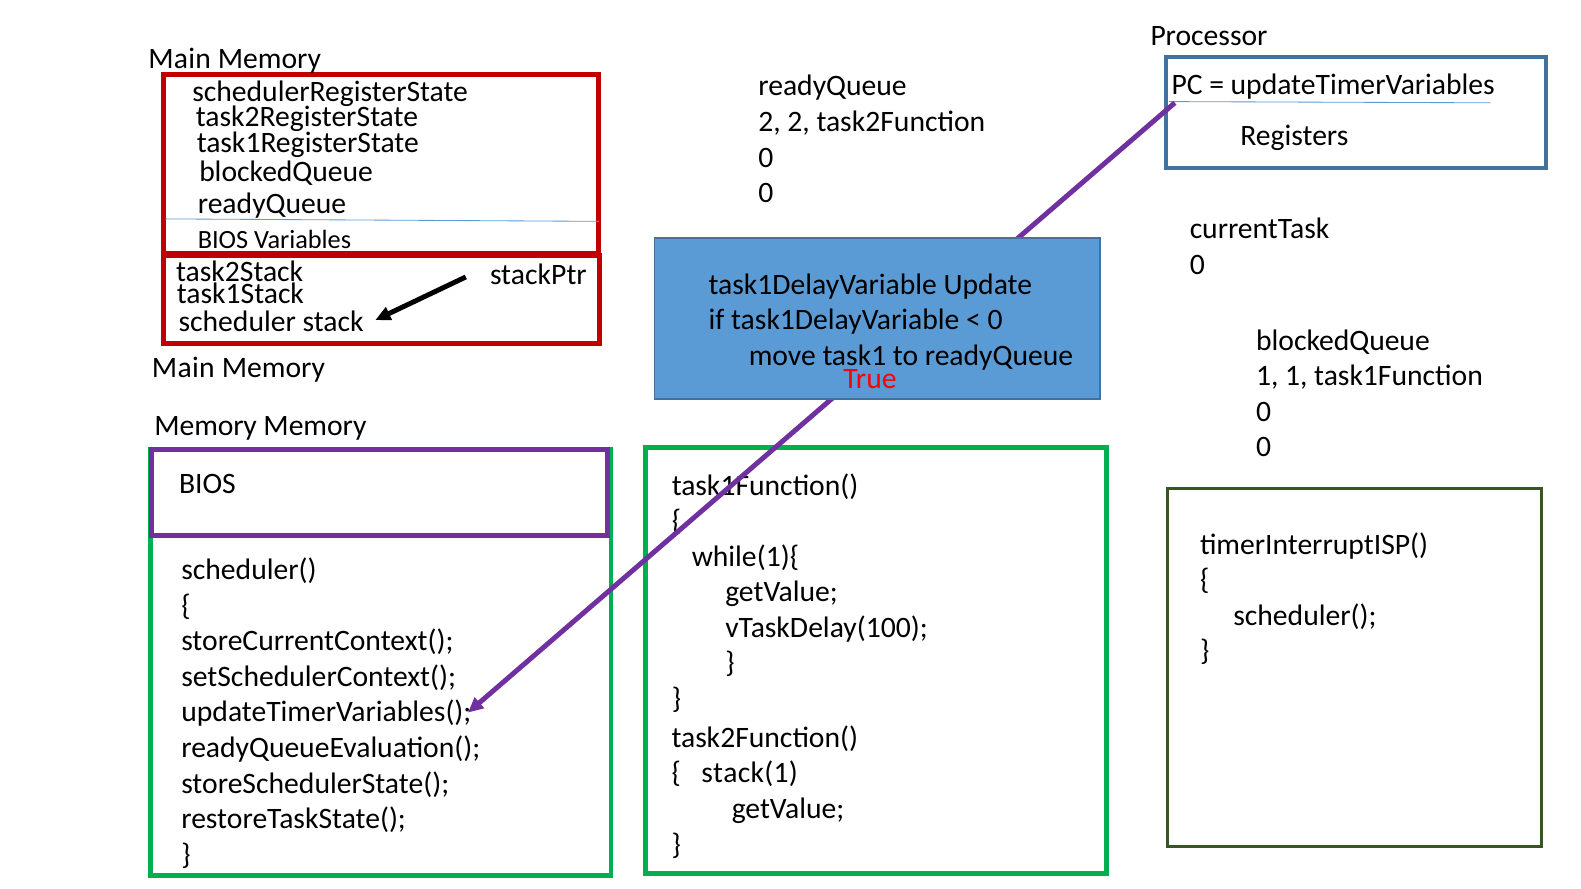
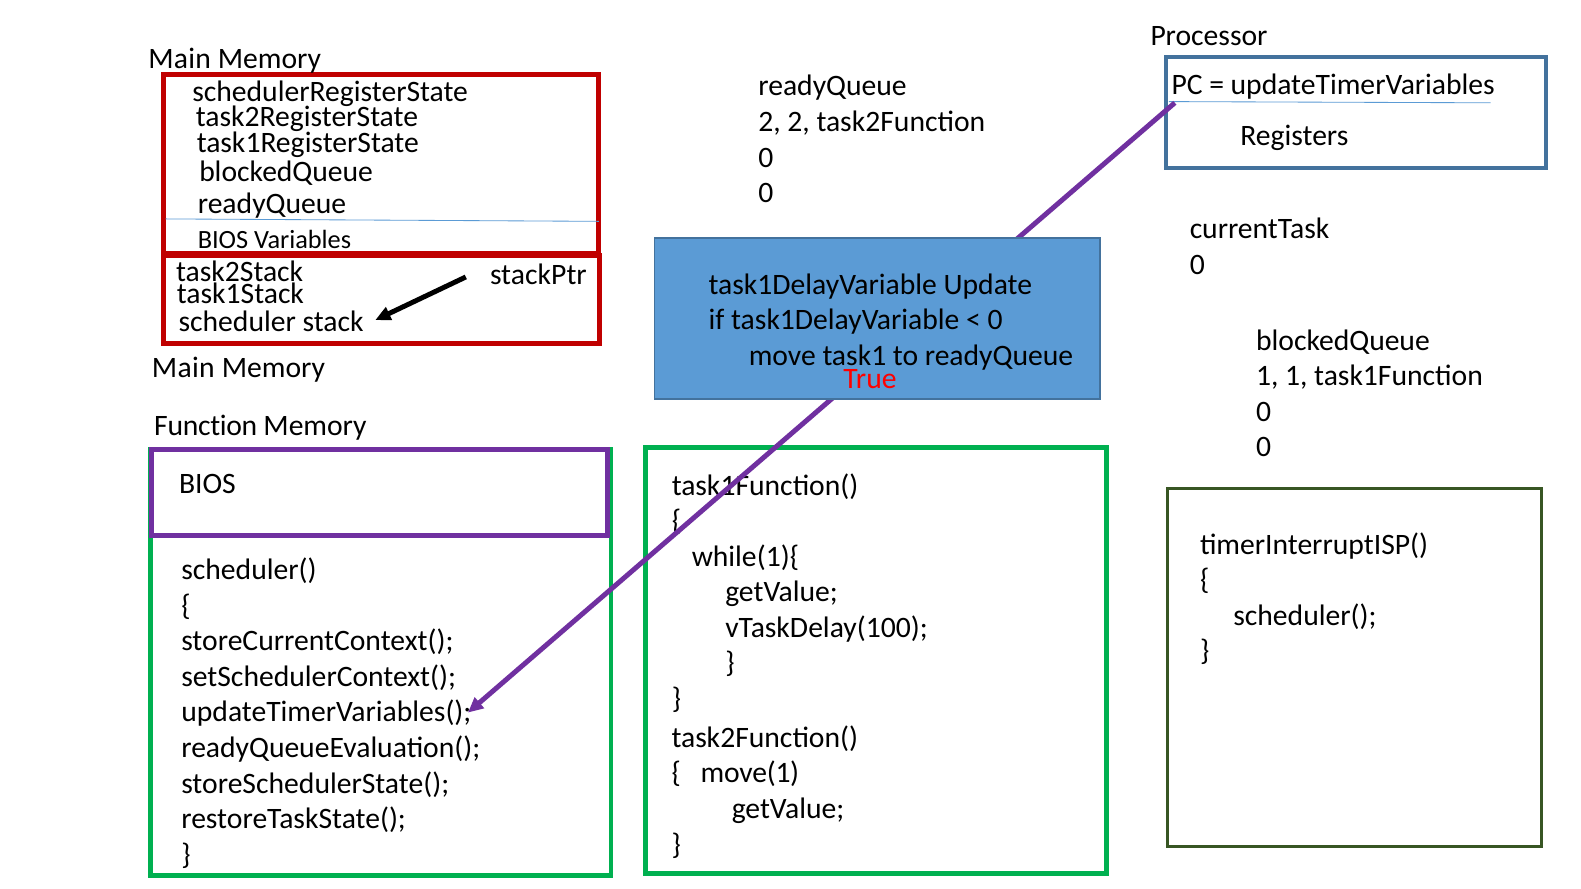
Memory: Memory -> Function (206, 426)
stack(1: stack(1 -> move(1 (750, 773)
